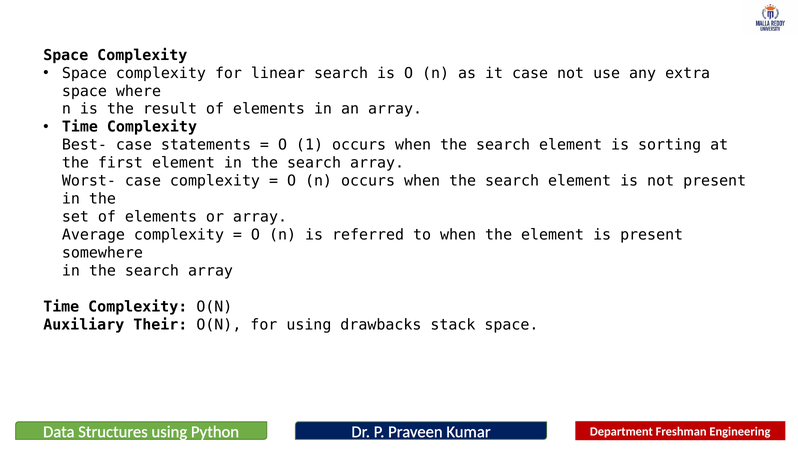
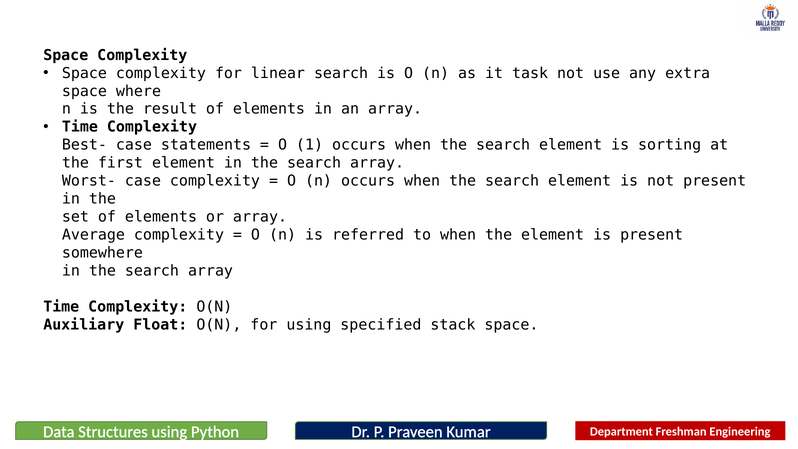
it case: case -> task (530, 73)
Their: Their -> Float (160, 324)
drawbacks: drawbacks -> specified (381, 324)
